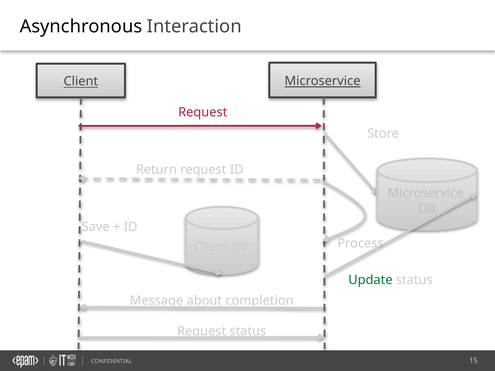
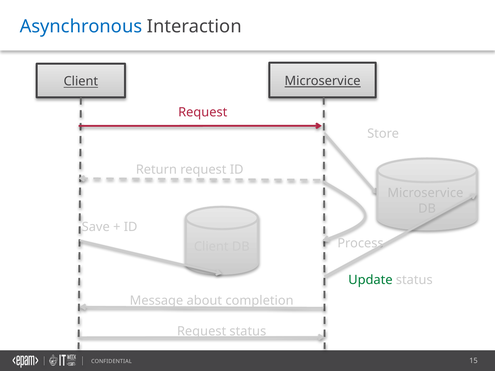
Asynchronous colour: black -> blue (81, 27)
